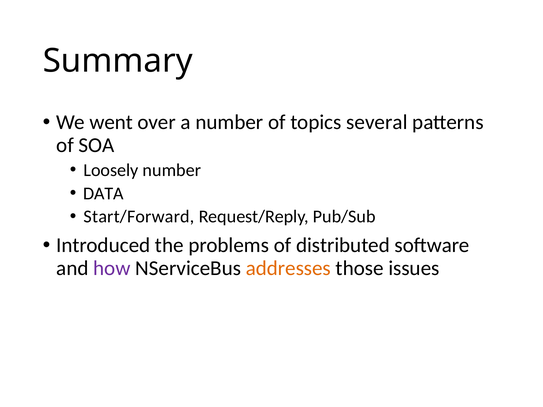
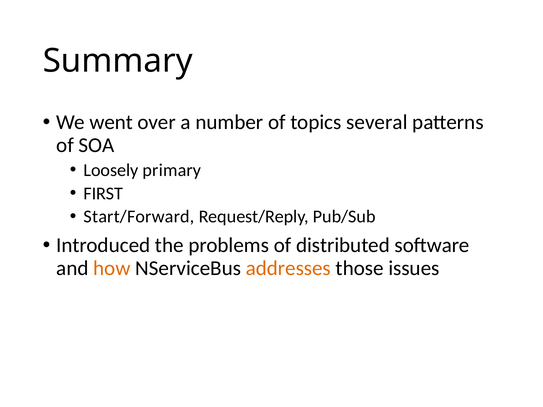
Loosely number: number -> primary (172, 170)
DATA: DATA -> FIRST (103, 193)
how colour: purple -> orange (112, 268)
